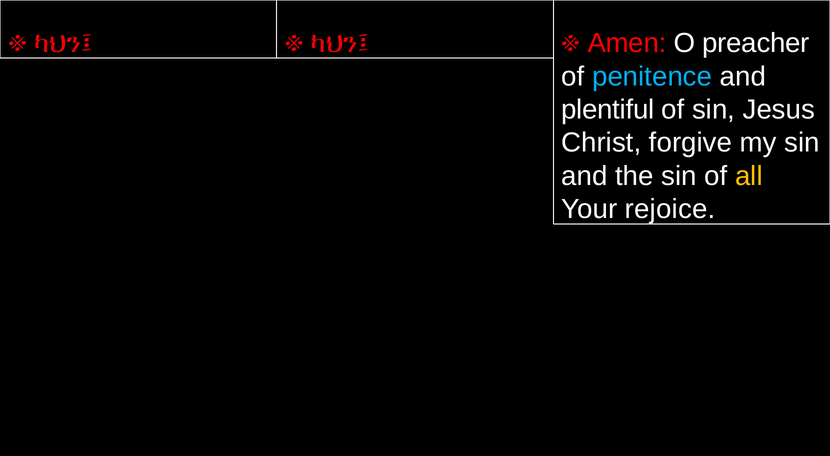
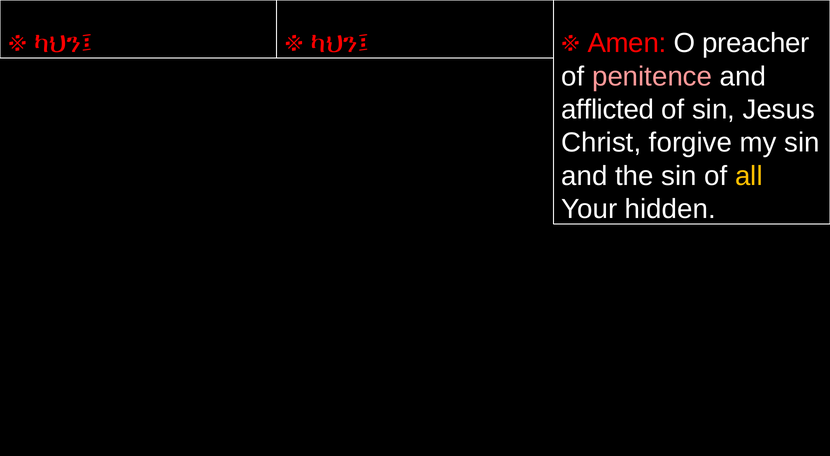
penitence colour: light blue -> pink (652, 77)
plentiful: plentiful -> afflicted (608, 110)
rejoice: rejoice -> hidden (670, 209)
